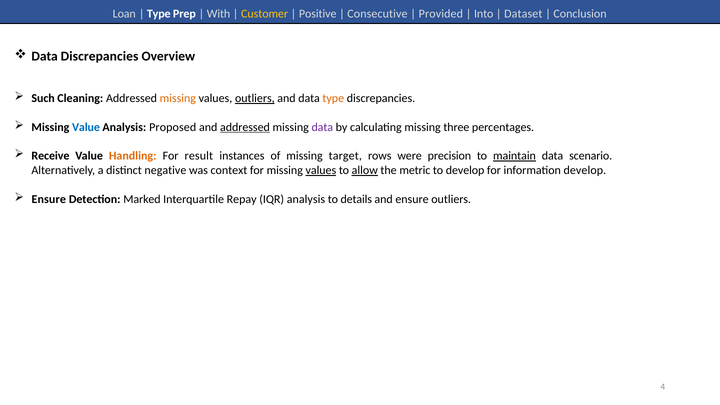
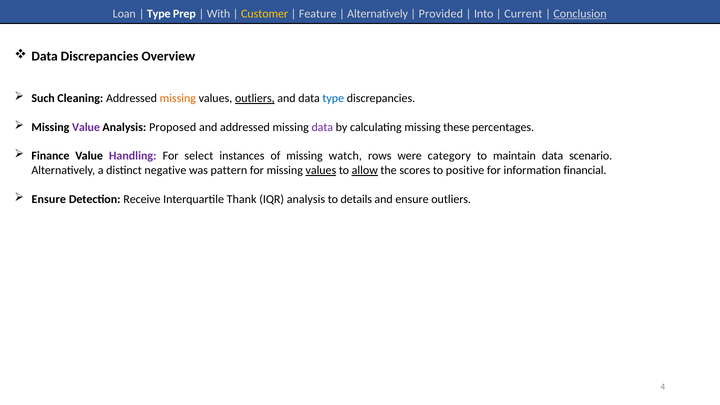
Positive: Positive -> Feature (318, 14)
Consecutive: Consecutive -> Alternatively (378, 14)
Dataset: Dataset -> Current (523, 14)
Conclusion underline: none -> present (580, 14)
type colour: orange -> blue (333, 98)
Value colour: blue -> purple (86, 127)
addressed underline: present -> none (245, 127)
three: three -> these (456, 127)
Receive: Receive -> Finance (50, 156)
Handling colour: orange -> purple (133, 156)
result: result -> select (199, 156)
target: target -> watch (345, 156)
precision: precision -> category (449, 156)
maintain underline: present -> none (514, 156)
context: context -> pattern (229, 170)
metric: metric -> scores (415, 170)
to develop: develop -> positive (465, 170)
information develop: develop -> financial (585, 170)
Marked: Marked -> Receive (142, 199)
Repay: Repay -> Thank (242, 199)
